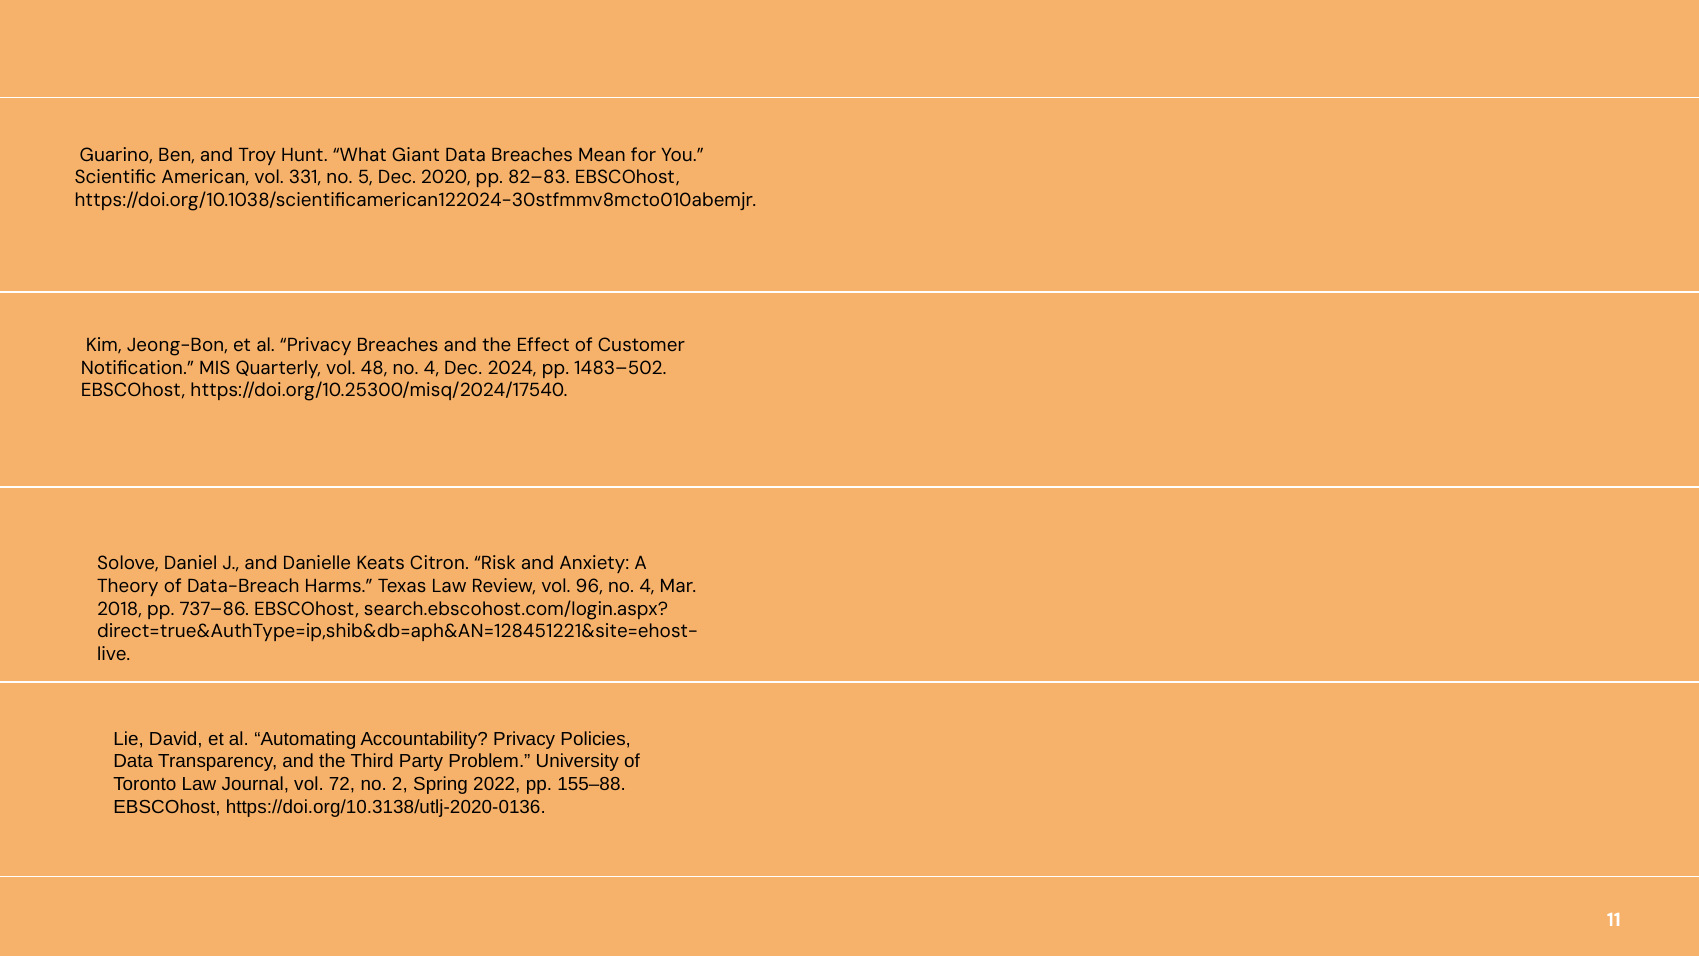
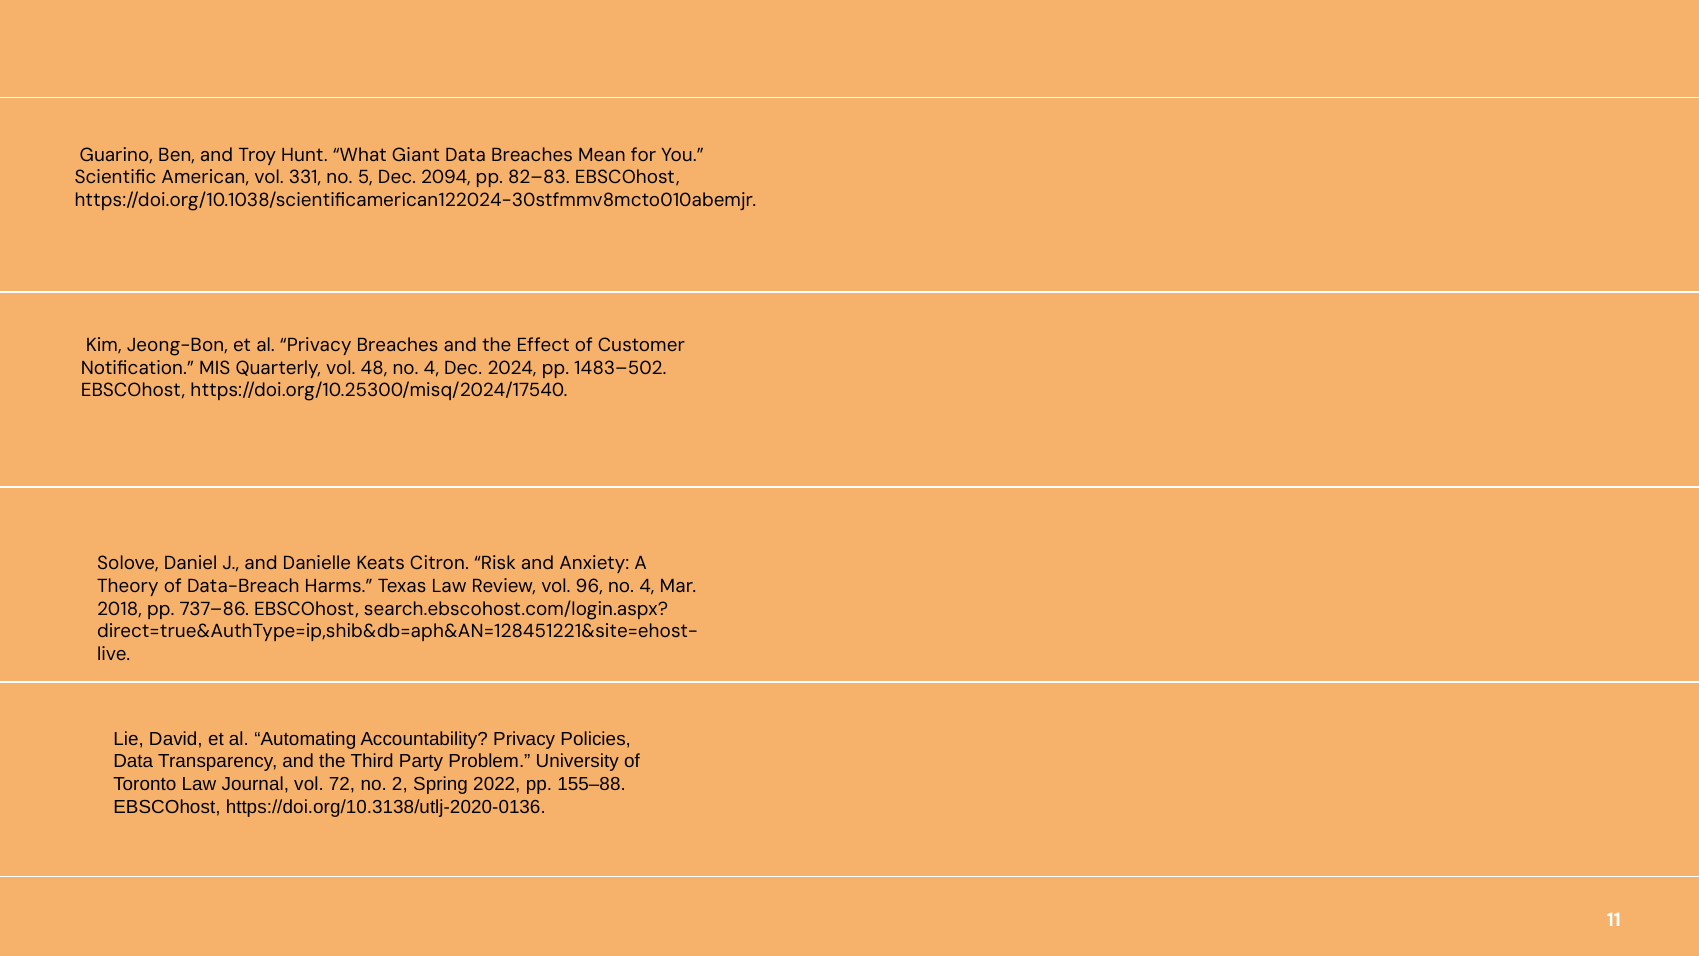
2020: 2020 -> 2094 (446, 177)
